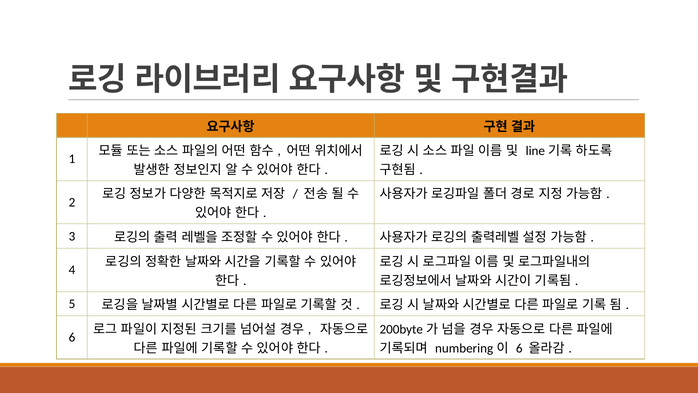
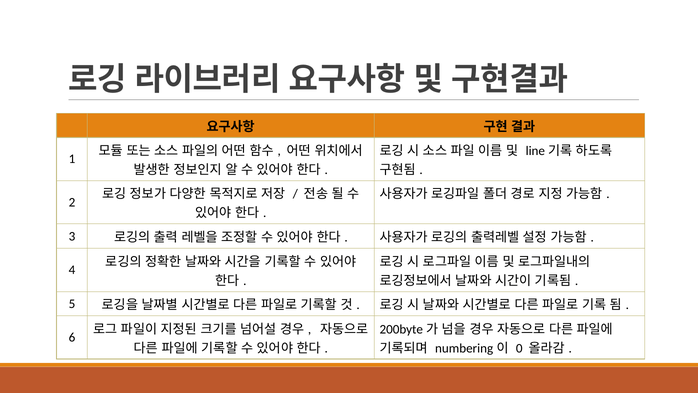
6: 6 -> 0 (519, 348)
